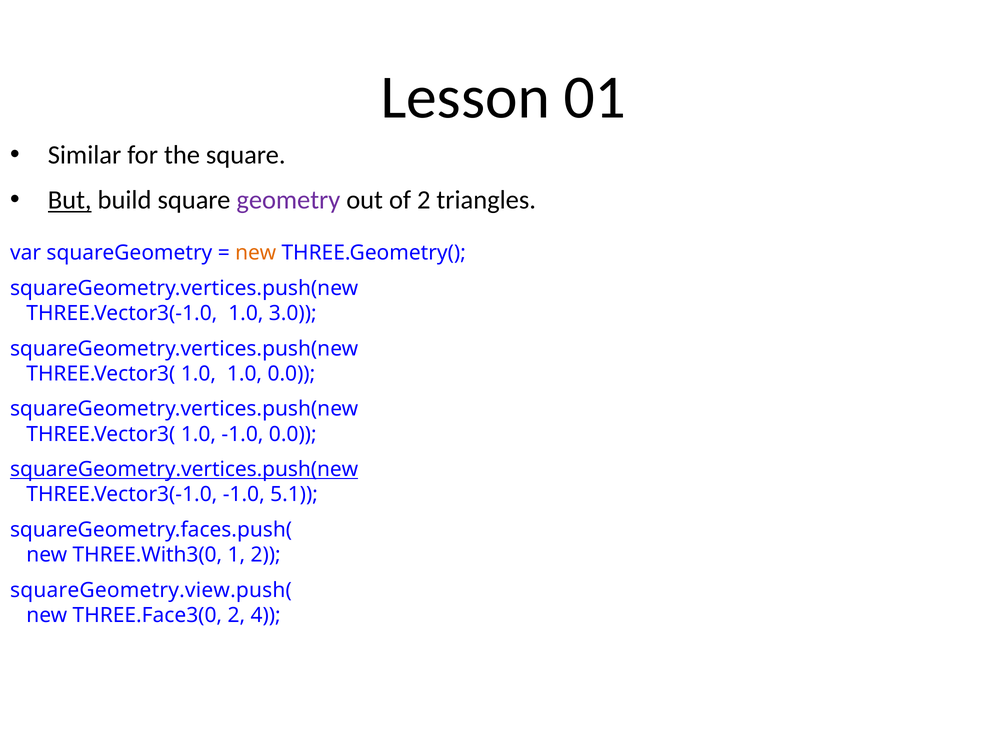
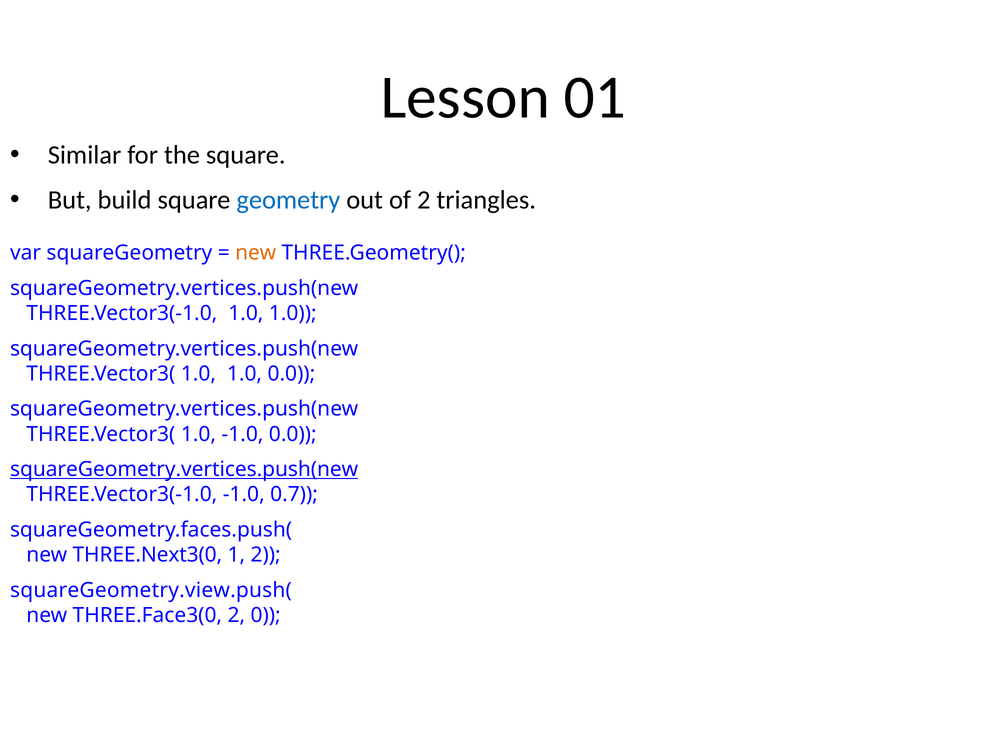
But underline: present -> none (70, 200)
geometry colour: purple -> blue (288, 200)
THREE.Vector3(-1.0 1.0 3.0: 3.0 -> 1.0 (293, 313)
5.1: 5.1 -> 0.7 (294, 495)
THREE.With3(0: THREE.With3(0 -> THREE.Next3(0 (147, 555)
4: 4 -> 0 (266, 616)
